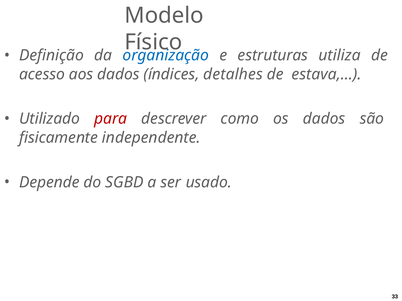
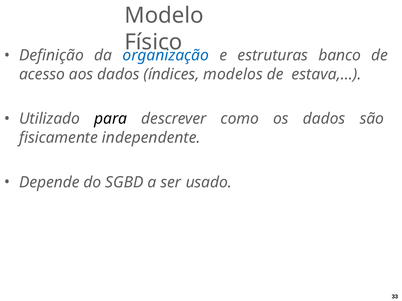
utiliza: utiliza -> banco (340, 56)
detalhes: detalhes -> modelos (233, 74)
para colour: red -> black (111, 119)
